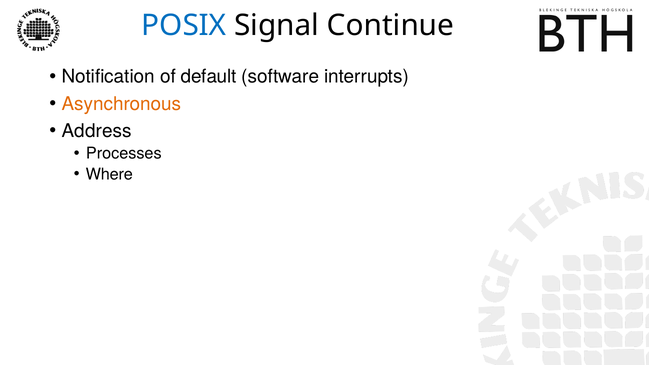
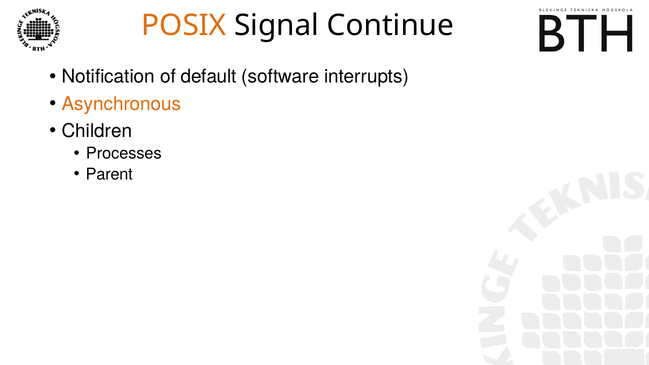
POSIX colour: blue -> orange (184, 25)
Address: Address -> Children (97, 131)
Where: Where -> Parent (109, 174)
